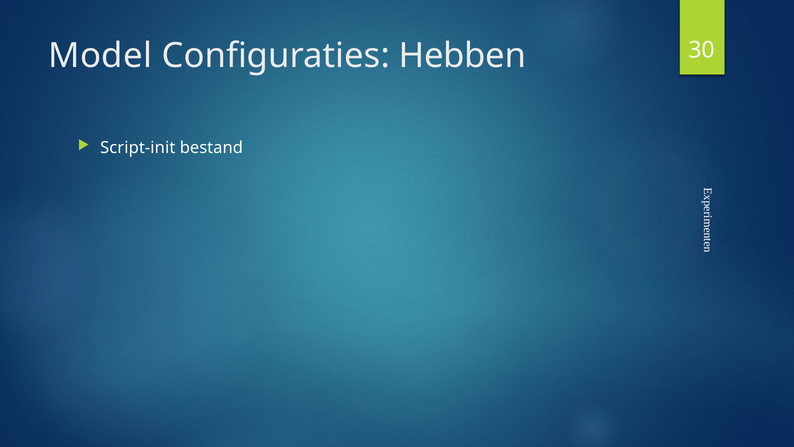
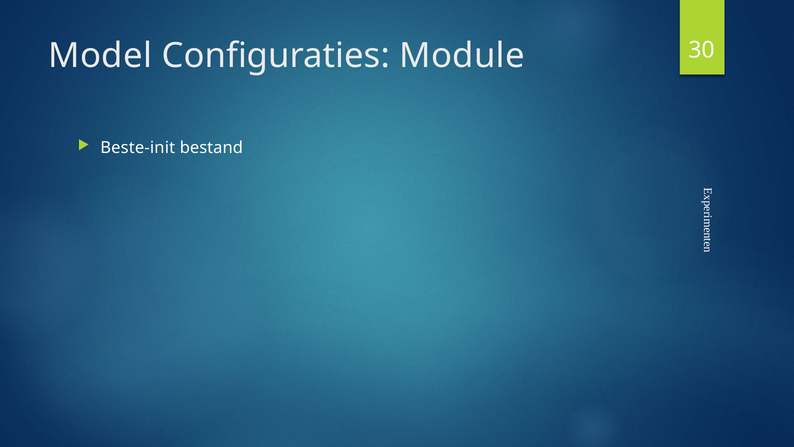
Hebben: Hebben -> Module (462, 56)
Script-init: Script-init -> Beste-init (138, 148)
